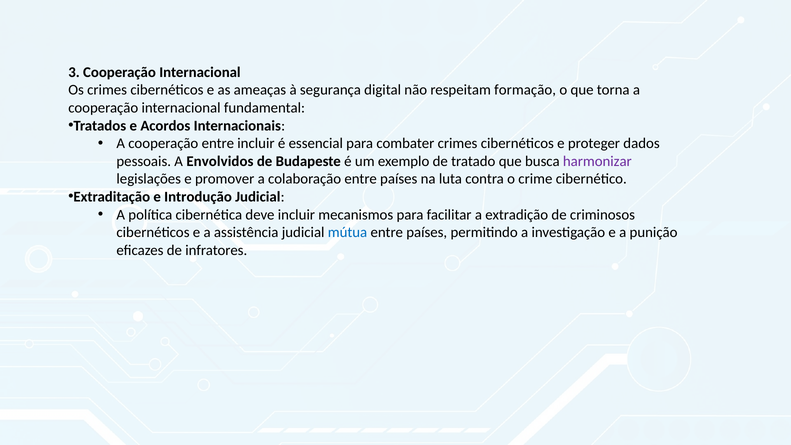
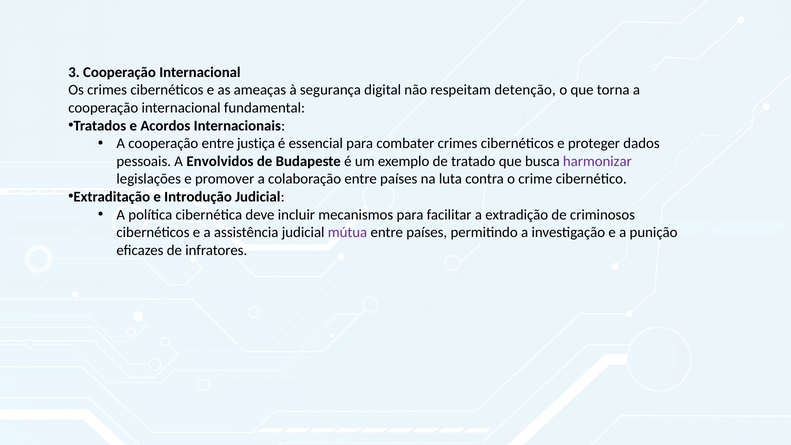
formação: formação -> detenção (525, 90)
entre incluir: incluir -> justiça (256, 143)
mútua colour: blue -> purple (348, 232)
